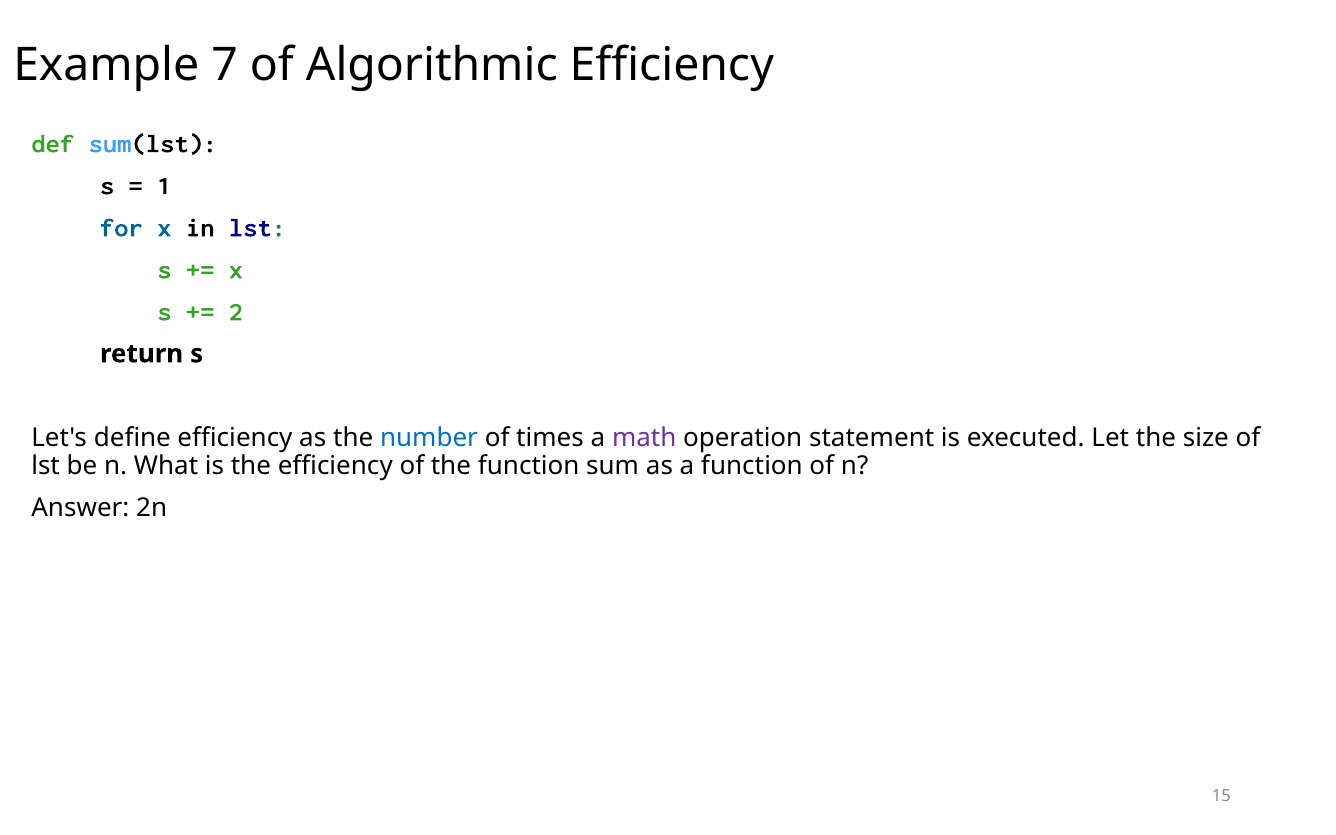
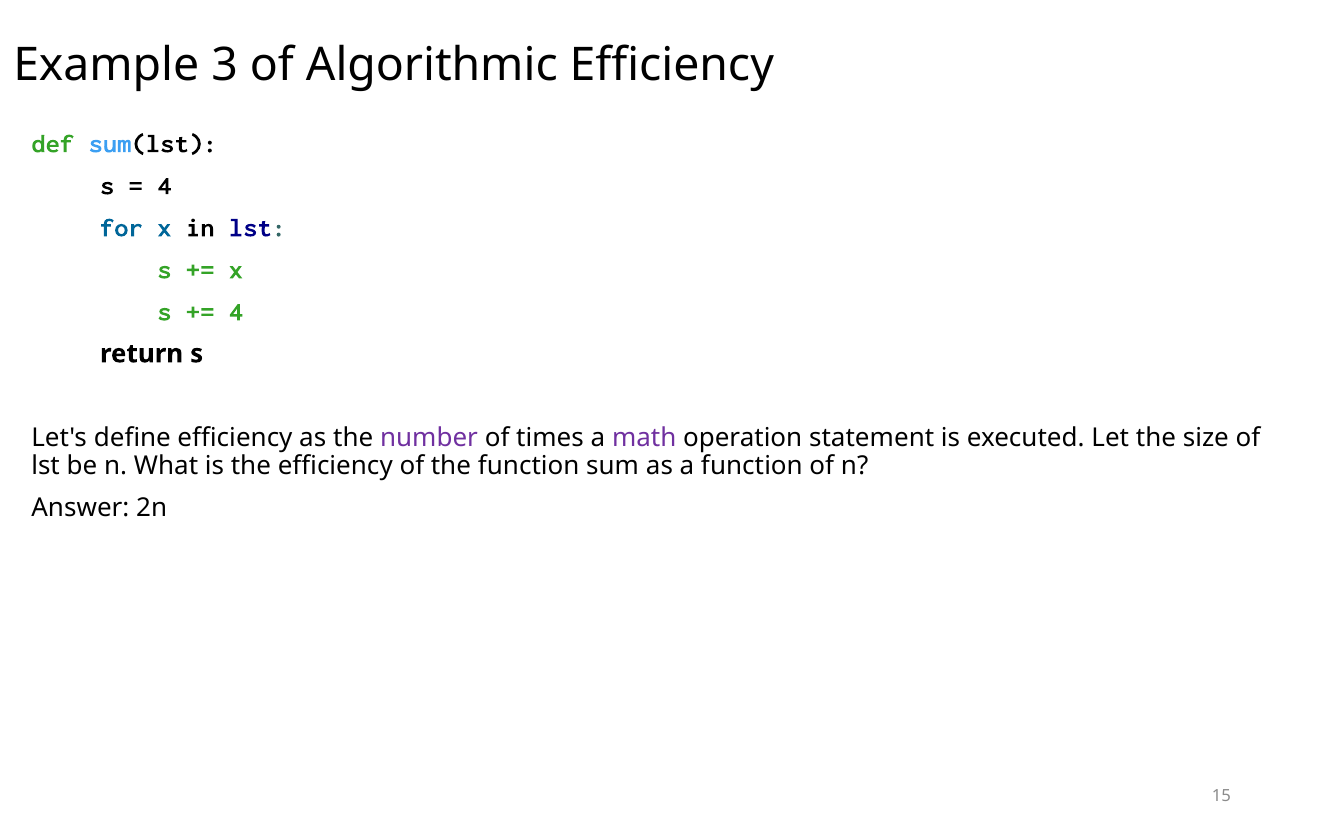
7: 7 -> 3 (225, 65)
1: 1 -> 4 (164, 186)
2: 2 -> 4 (236, 312)
number colour: blue -> purple (429, 438)
